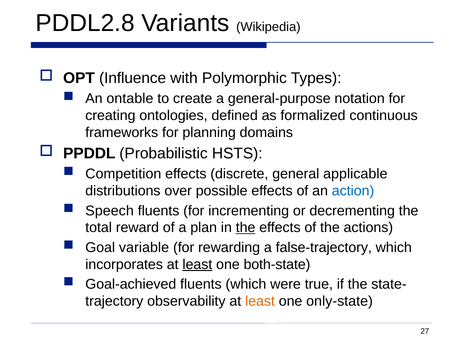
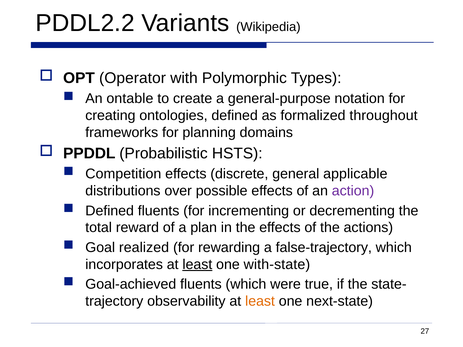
PDDL2.8: PDDL2.8 -> PDDL2.2 (85, 23)
Influence: Influence -> Operator (133, 78)
continuous: continuous -> throughout (384, 116)
action colour: blue -> purple (353, 191)
Speech: Speech -> Defined (110, 211)
the underline: present -> none (246, 228)
variable: variable -> realized (144, 248)
both-state: both-state -> with-state (277, 265)
only-state: only-state -> next-state (340, 301)
